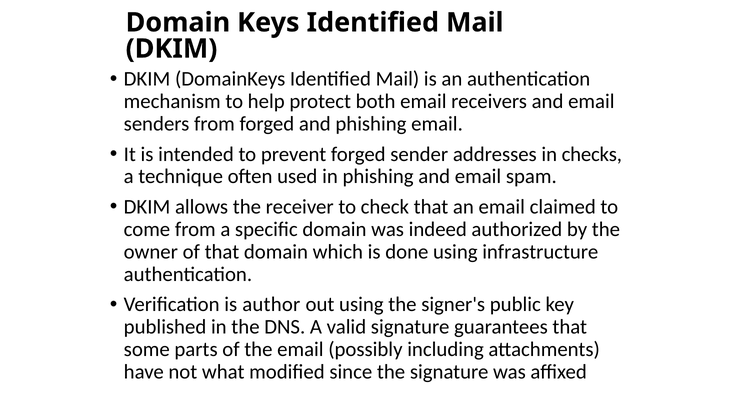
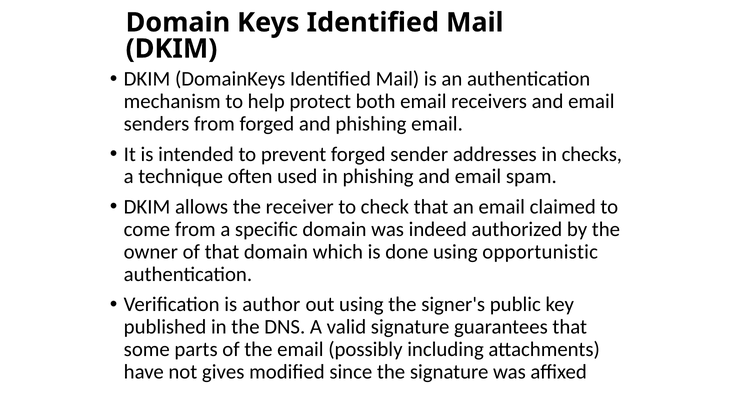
infrastructure: infrastructure -> opportunistic (540, 252)
what: what -> gives (223, 372)
